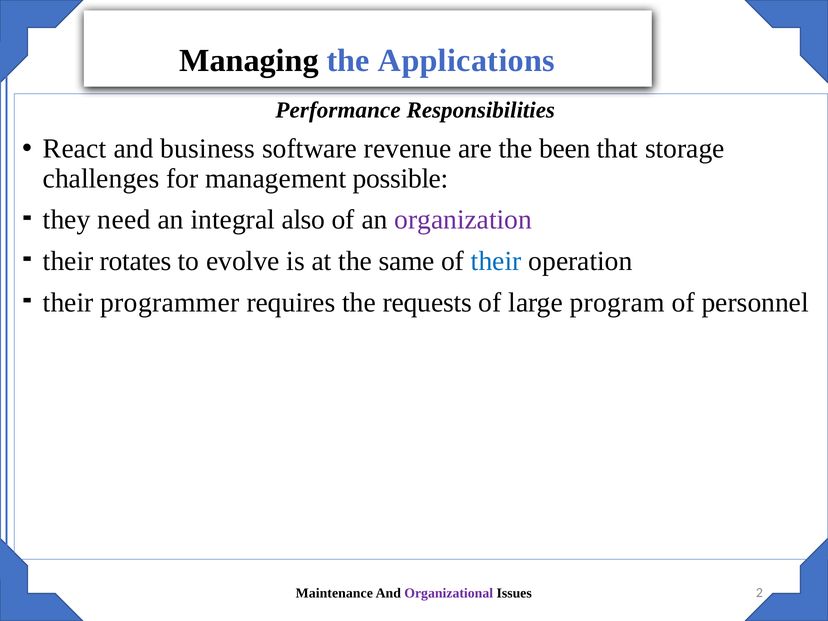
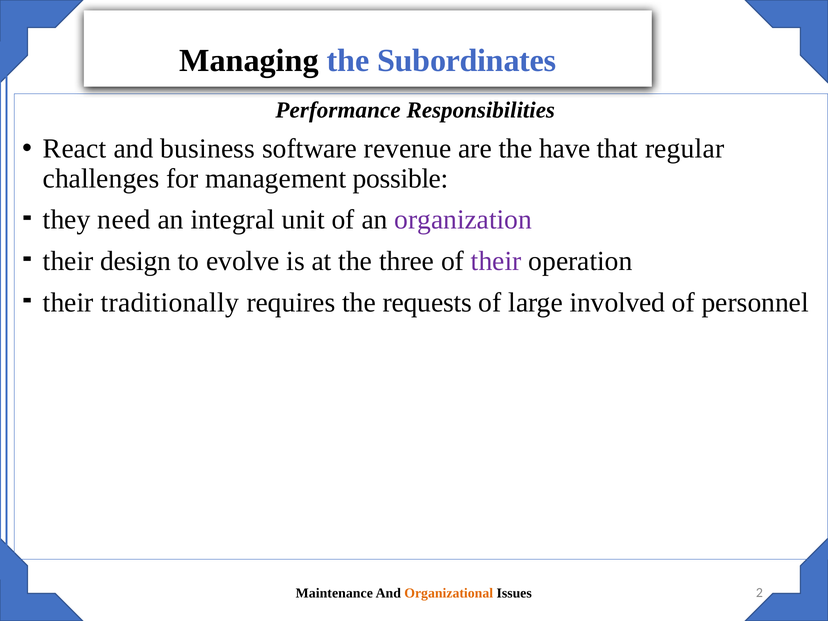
Applications: Applications -> Subordinates (467, 61)
been: been -> have (565, 149)
storage: storage -> regular (685, 149)
also: also -> unit (303, 220)
rotates: rotates -> design (136, 261)
same: same -> three (407, 261)
their colour: blue -> purple (496, 261)
programmer: programmer -> traditionally (170, 302)
program: program -> involved (618, 302)
Organizational colour: purple -> orange (449, 593)
